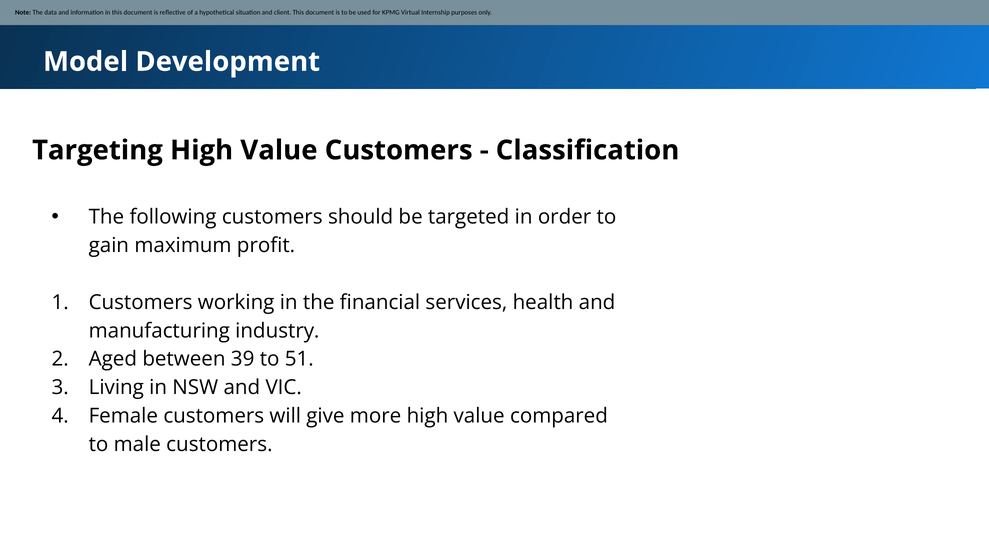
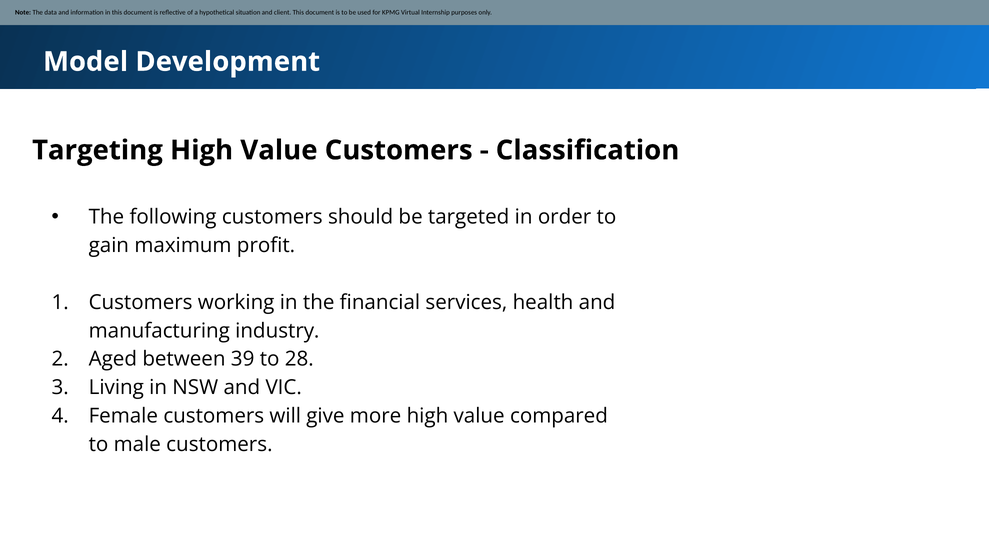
51: 51 -> 28 (299, 359)
